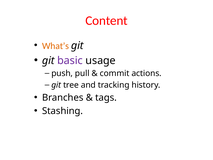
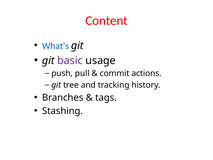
What’s colour: orange -> blue (56, 46)
